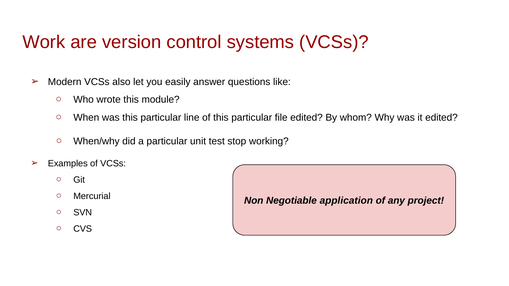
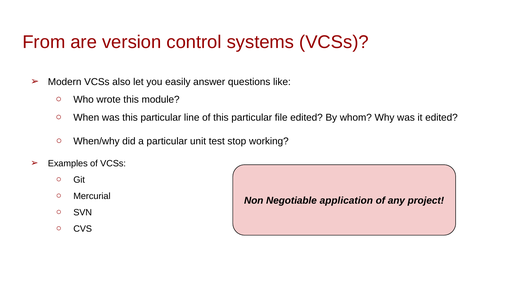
Work: Work -> From (44, 42)
